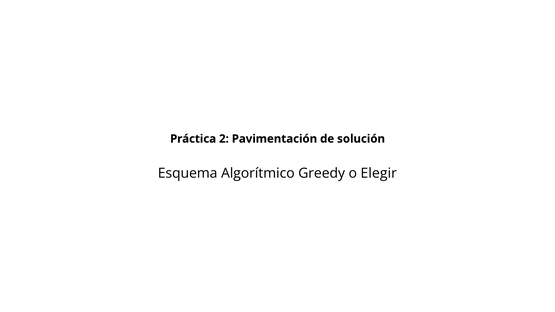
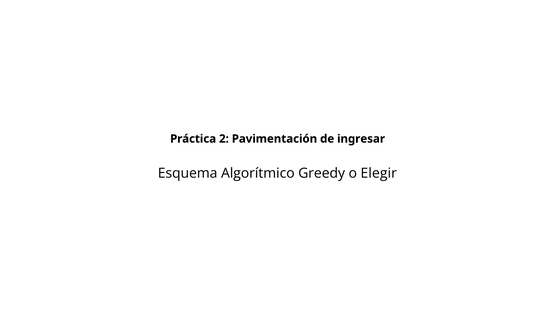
solución: solución -> ingresar (361, 139)
